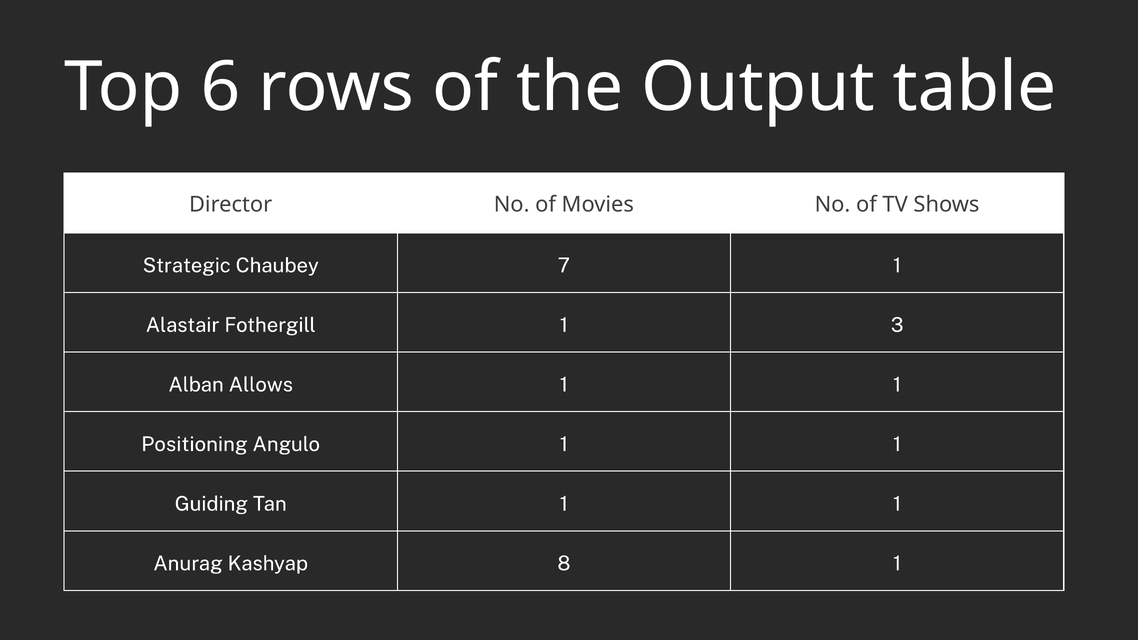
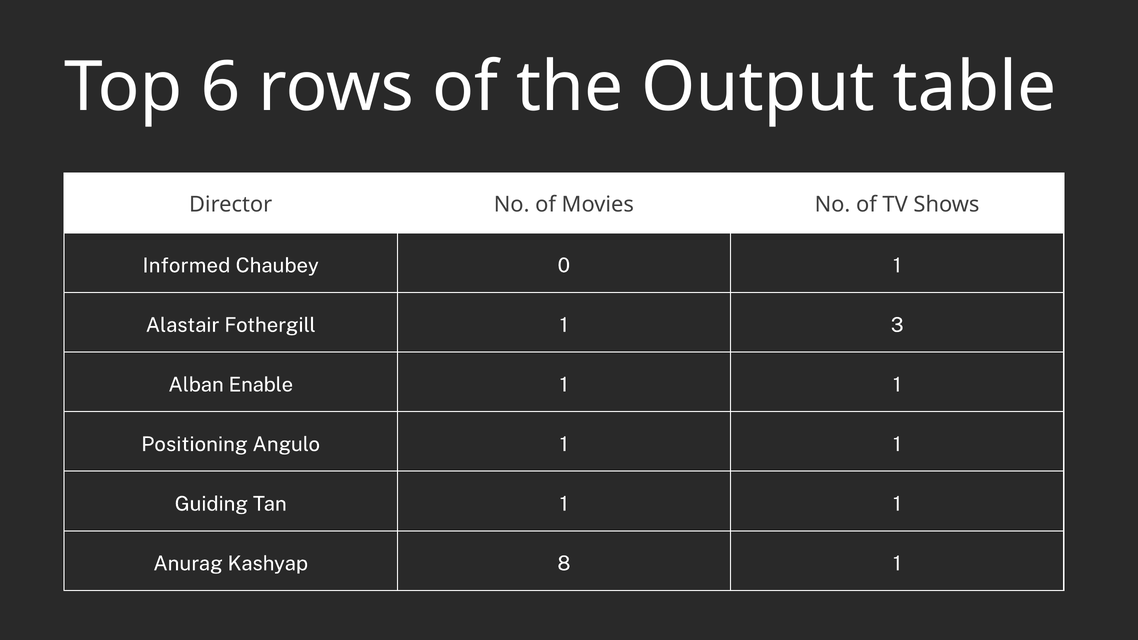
Strategic: Strategic -> Informed (187, 266)
7: 7 -> 0 (564, 266)
Allows: Allows -> Enable (261, 385)
